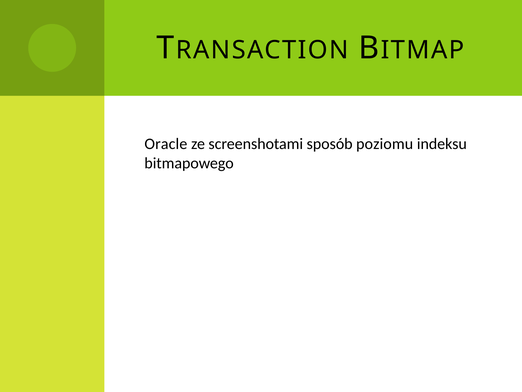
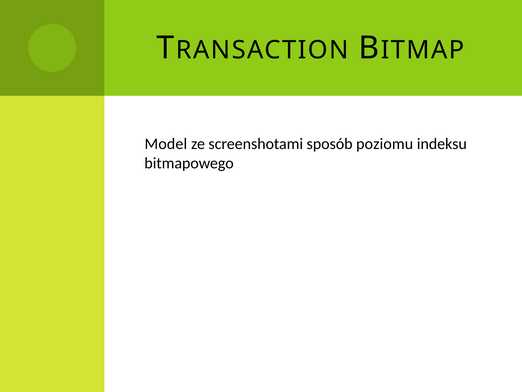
Oracle: Oracle -> Model (166, 144)
